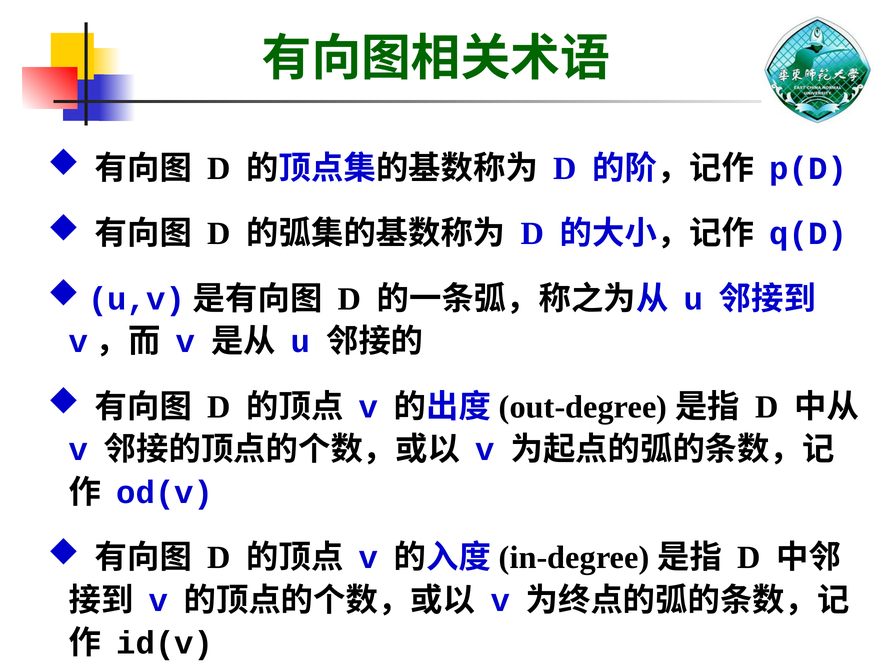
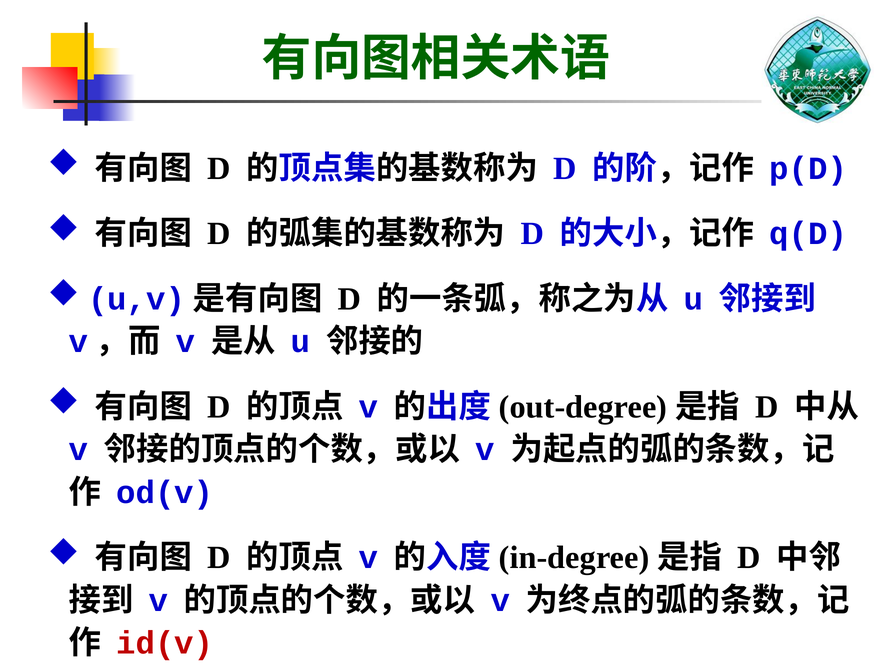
id(v colour: black -> red (165, 643)
